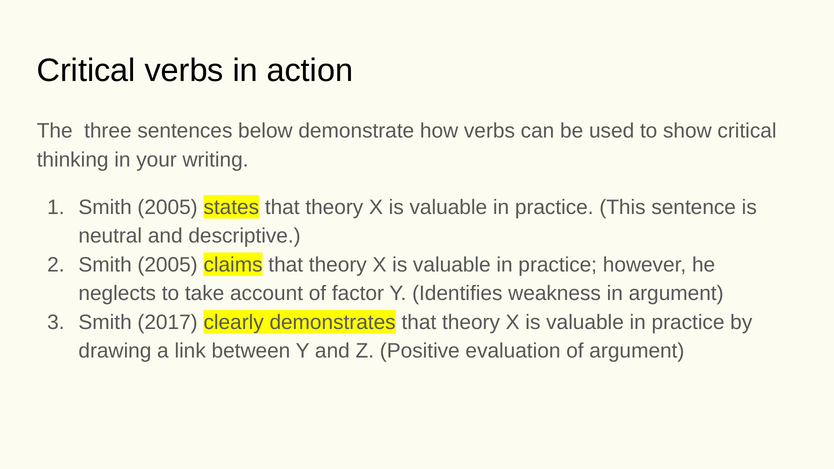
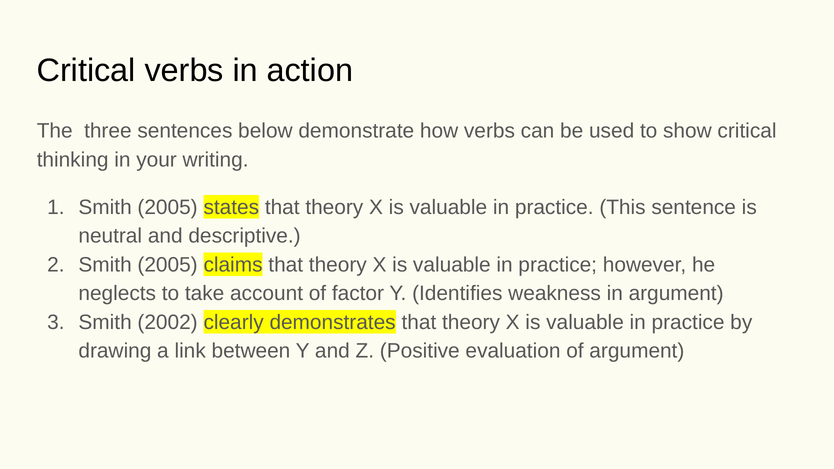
2017: 2017 -> 2002 (168, 322)
